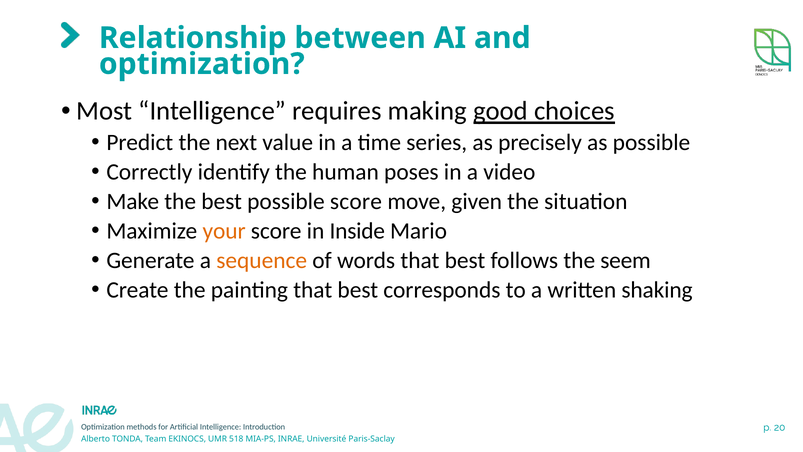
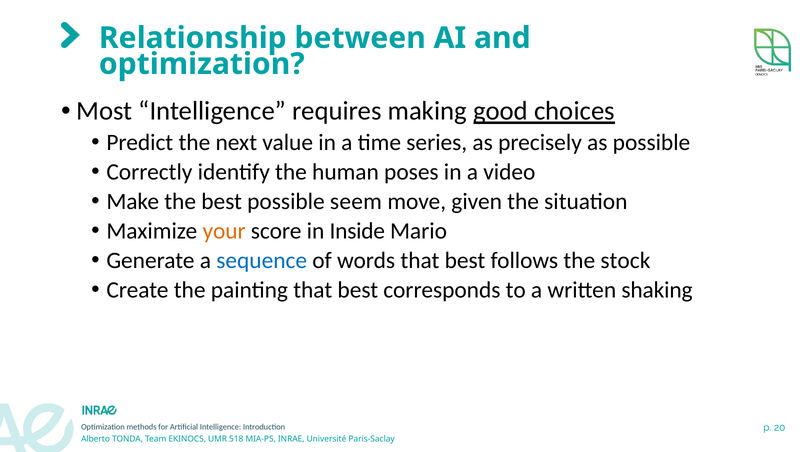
possible score: score -> seem (356, 201)
sequence colour: orange -> blue (262, 260)
seem: seem -> stock (625, 260)
